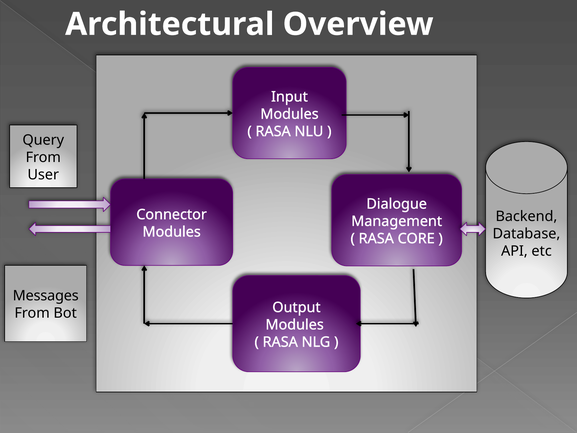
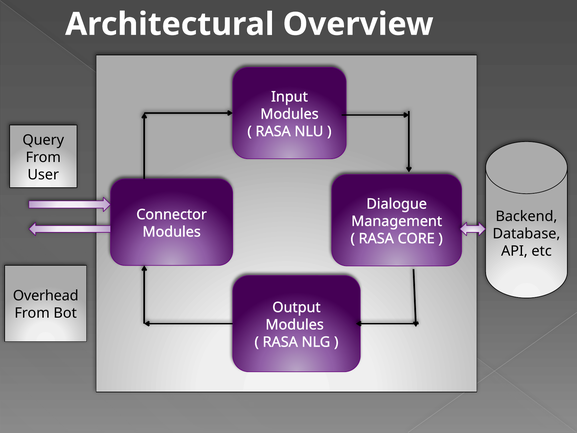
Messages: Messages -> Overhead (46, 296)
